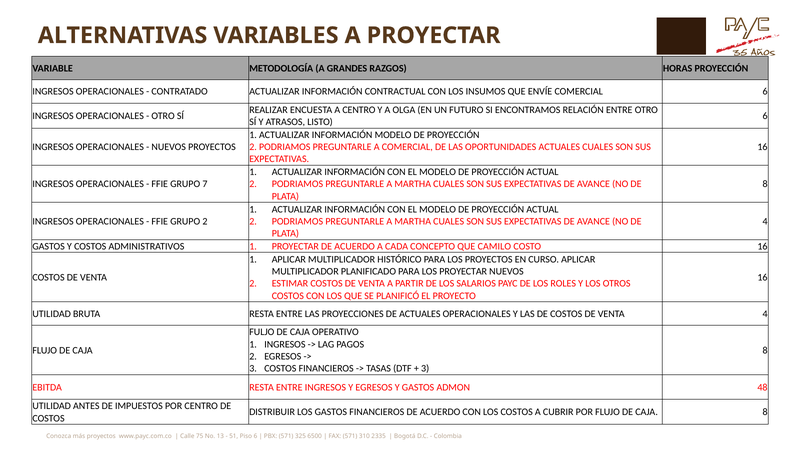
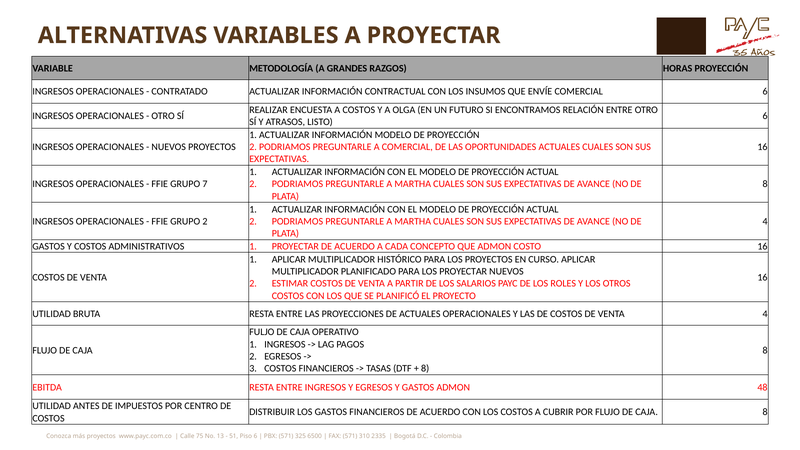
A CENTRO: CENTRO -> COSTOS (359, 110)
QUE CAMILO: CAMILO -> ADMON (494, 246)
3: 3 -> 8 (425, 369)
